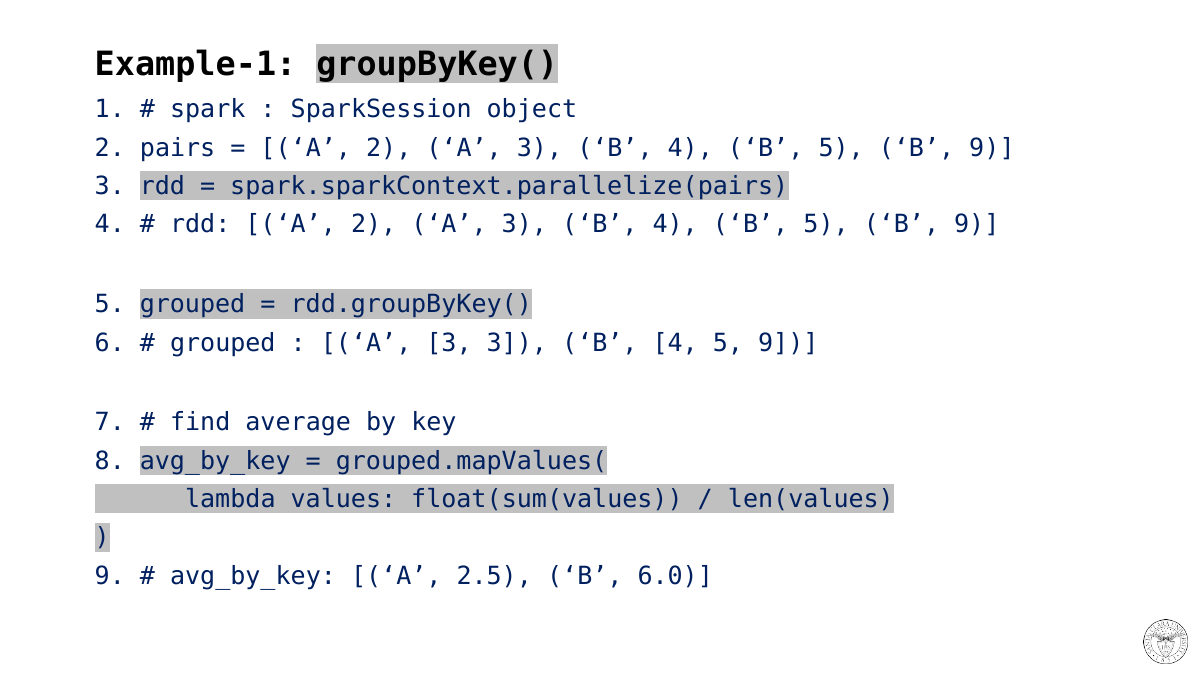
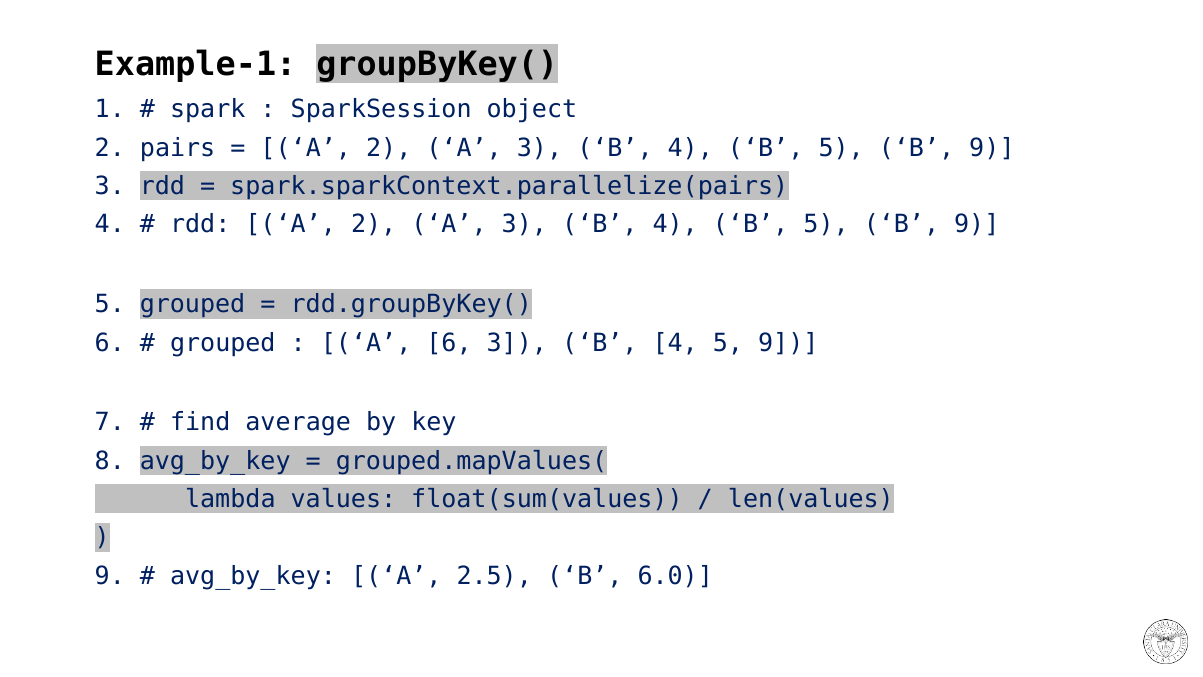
3: 3 -> 6 (449, 343)
